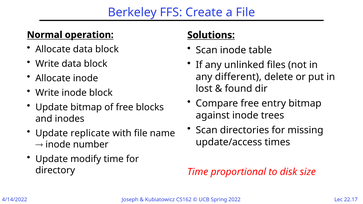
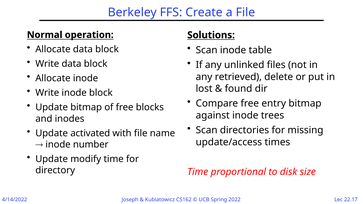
different: different -> retrieved (238, 77)
replicate: replicate -> activated (90, 133)
